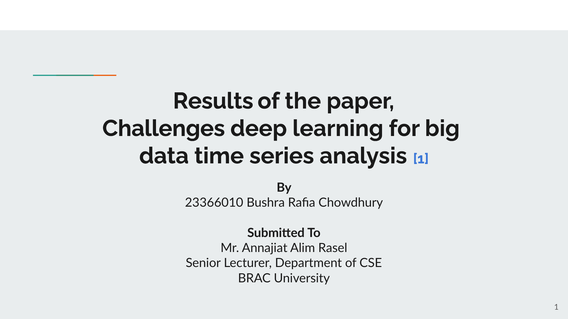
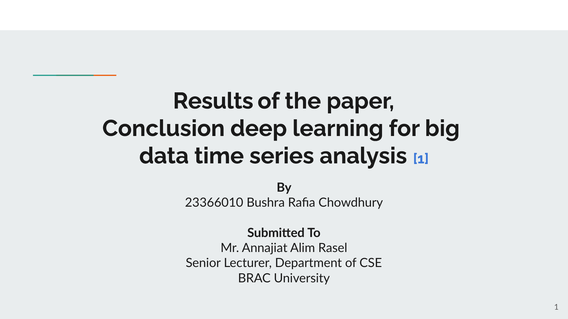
Challenges: Challenges -> Conclusion (164, 129)
